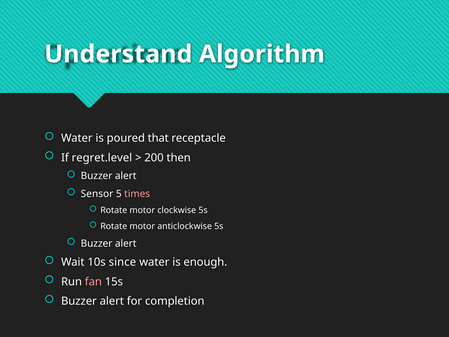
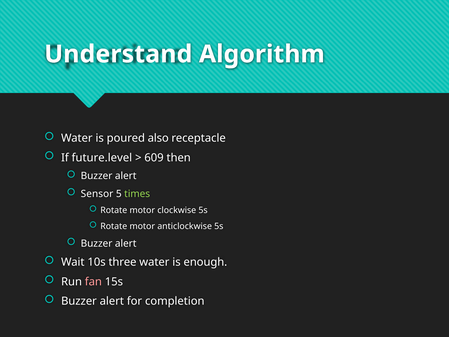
that: that -> also (158, 138)
regret.level: regret.level -> future.level (102, 158)
200: 200 -> 609 (154, 158)
times colour: pink -> light green (137, 194)
since: since -> three (122, 262)
